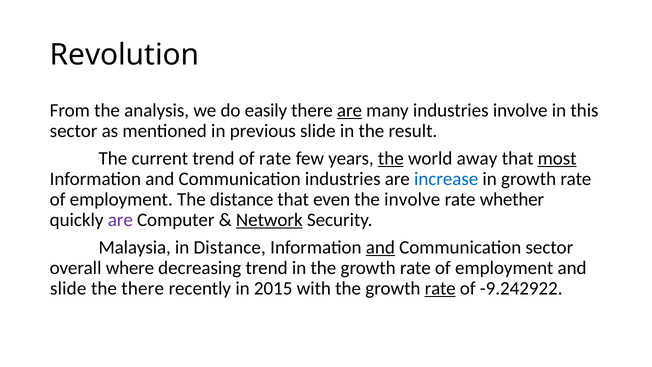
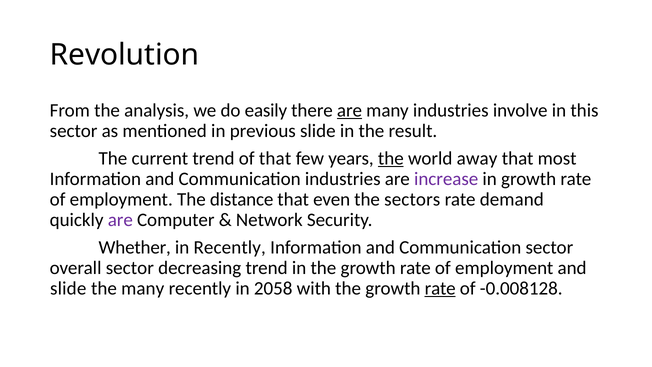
of rate: rate -> that (275, 158)
most underline: present -> none (557, 158)
increase colour: blue -> purple (446, 179)
the involve: involve -> sectors (412, 199)
whether: whether -> demand (512, 199)
Network underline: present -> none (269, 220)
Malaysia: Malaysia -> Whether (135, 247)
in Distance: Distance -> Recently (230, 247)
and underline: present -> none (380, 247)
overall where: where -> sector (130, 268)
the there: there -> many (143, 288)
2015: 2015 -> 2058 (273, 288)
-9.242922: -9.242922 -> -0.008128 (521, 288)
